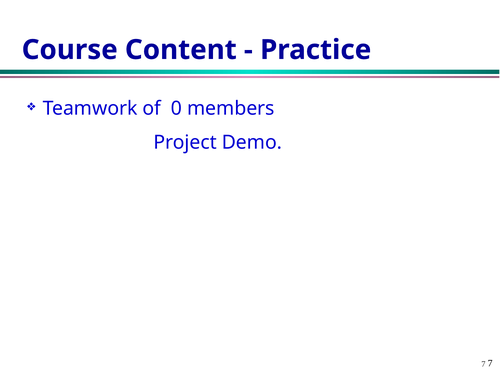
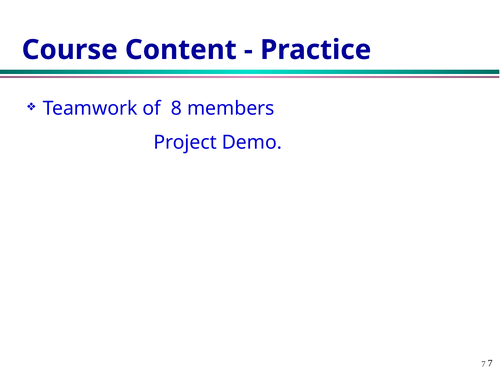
0: 0 -> 8 (177, 108)
